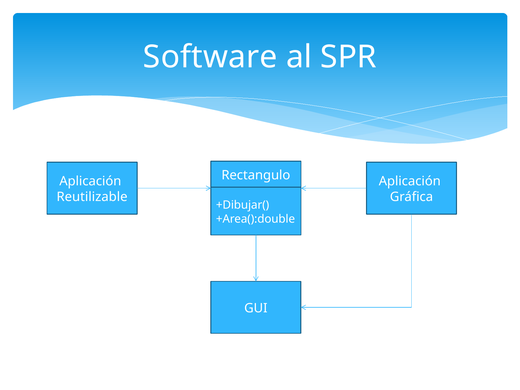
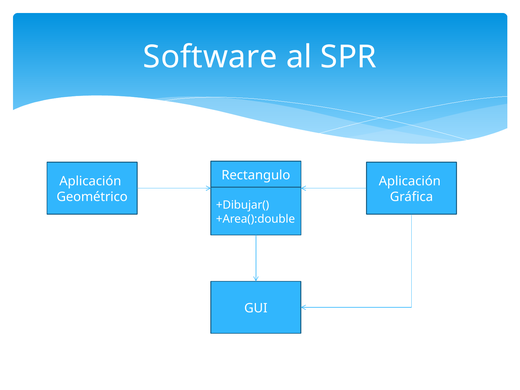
Reutilizable: Reutilizable -> Geométrico (92, 197)
